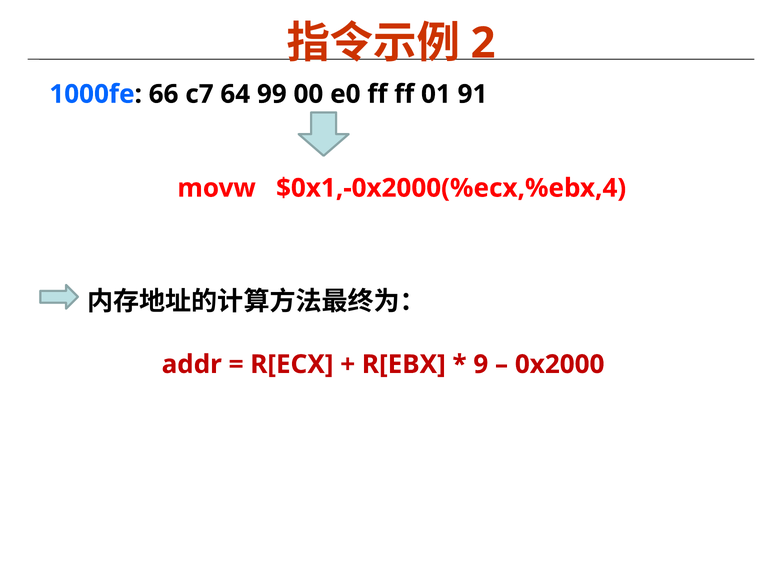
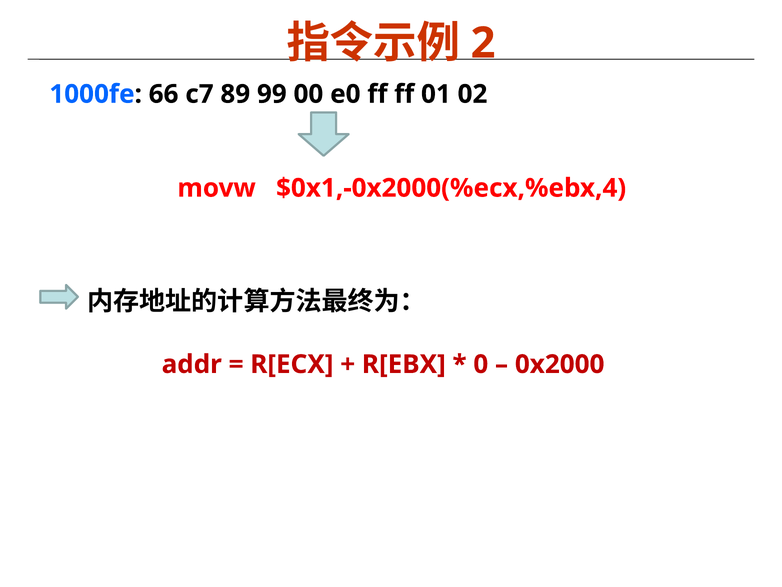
64: 64 -> 89 (235, 94)
91: 91 -> 02 (473, 94)
9: 9 -> 0 (481, 364)
